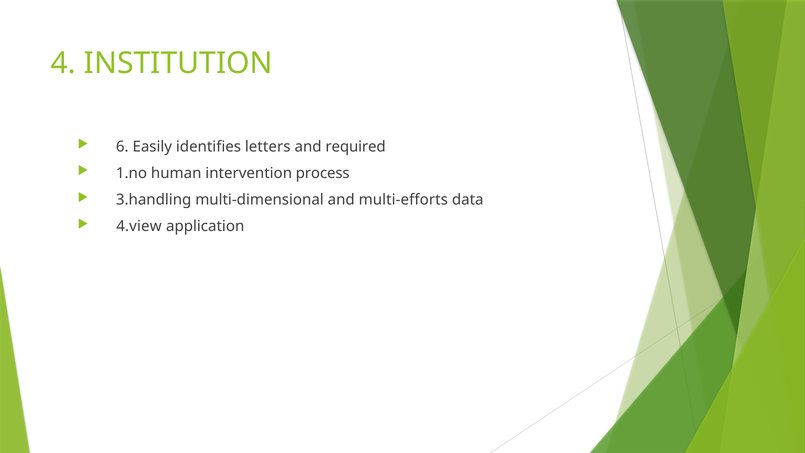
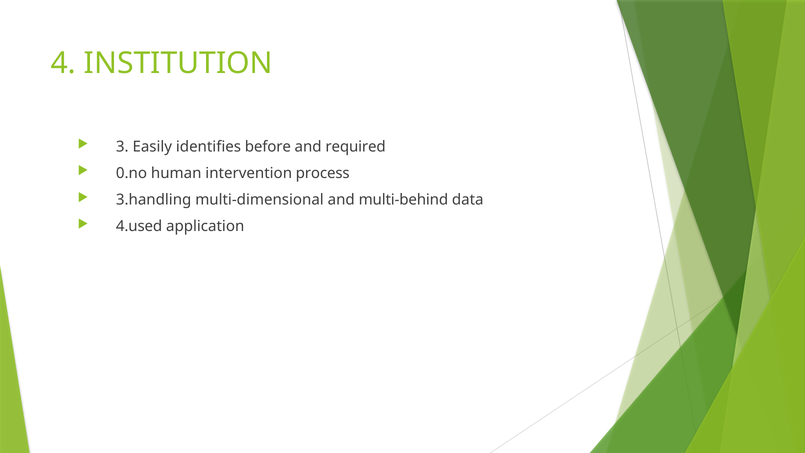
6: 6 -> 3 (122, 147)
letters: letters -> before (268, 147)
1.no: 1.no -> 0.no (132, 173)
multi-efforts: multi-efforts -> multi-behind (403, 200)
4.view: 4.view -> 4.used (139, 226)
